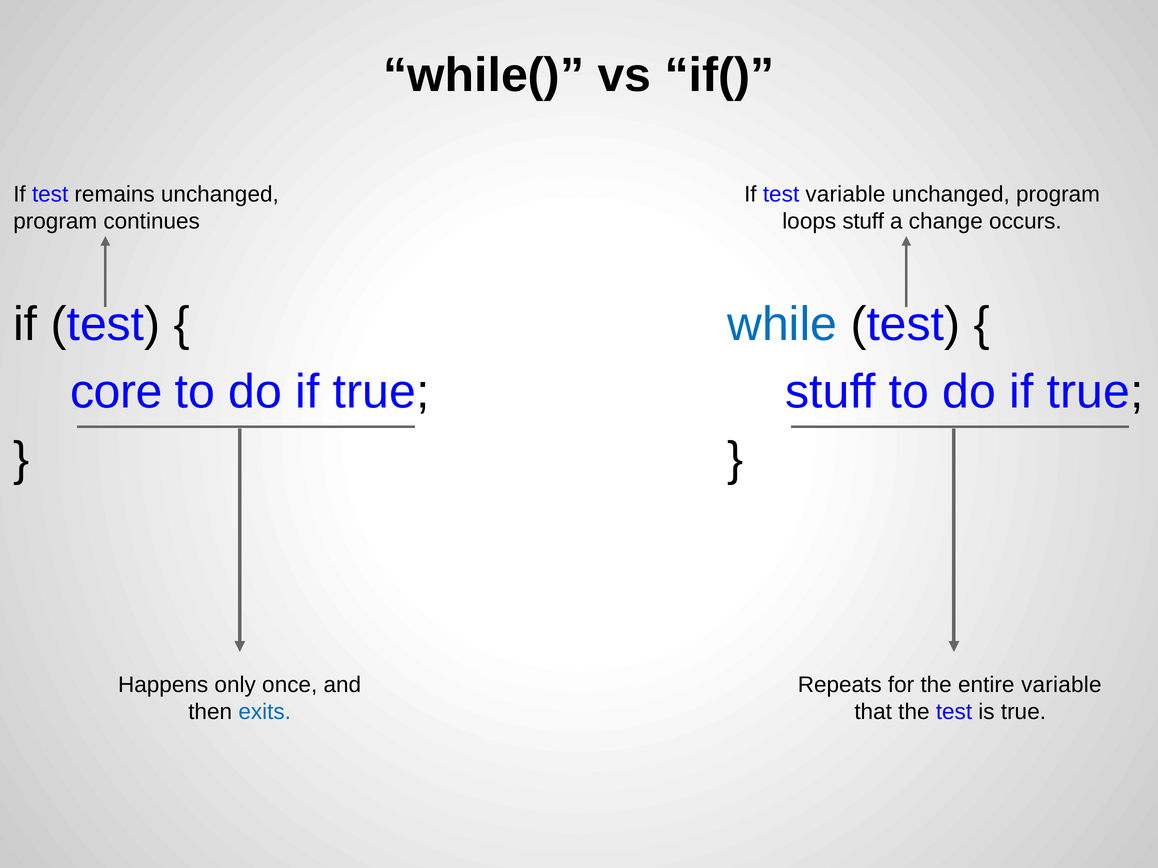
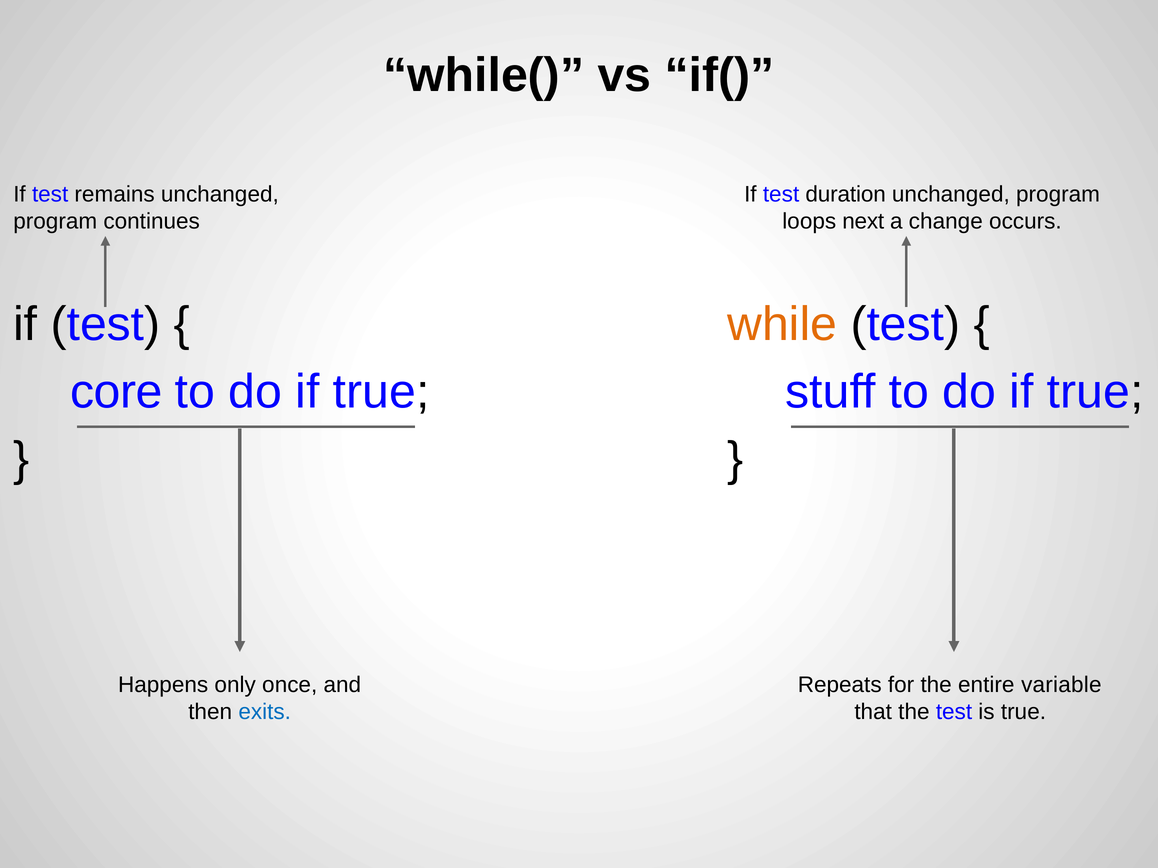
test variable: variable -> duration (846, 194)
loops stuff: stuff -> next (863, 221)
while colour: blue -> orange (782, 324)
